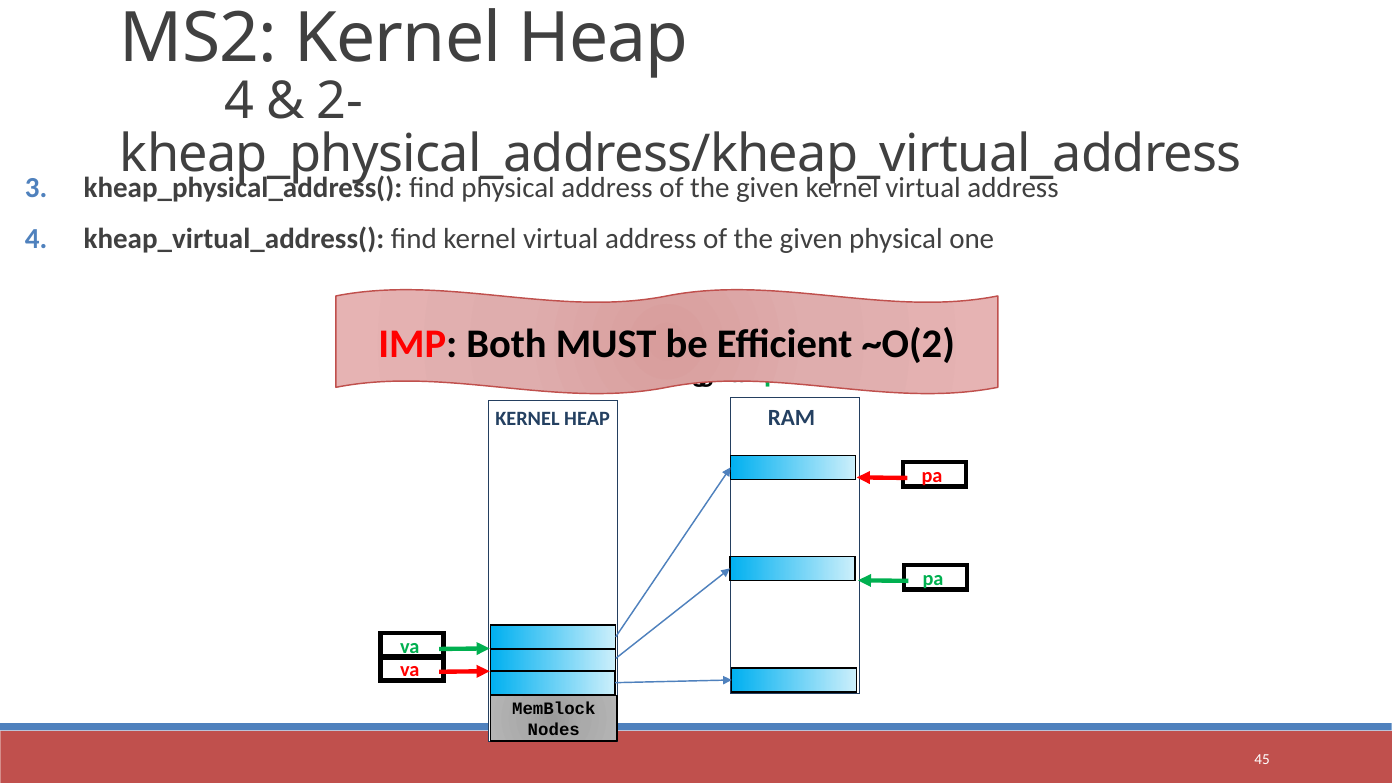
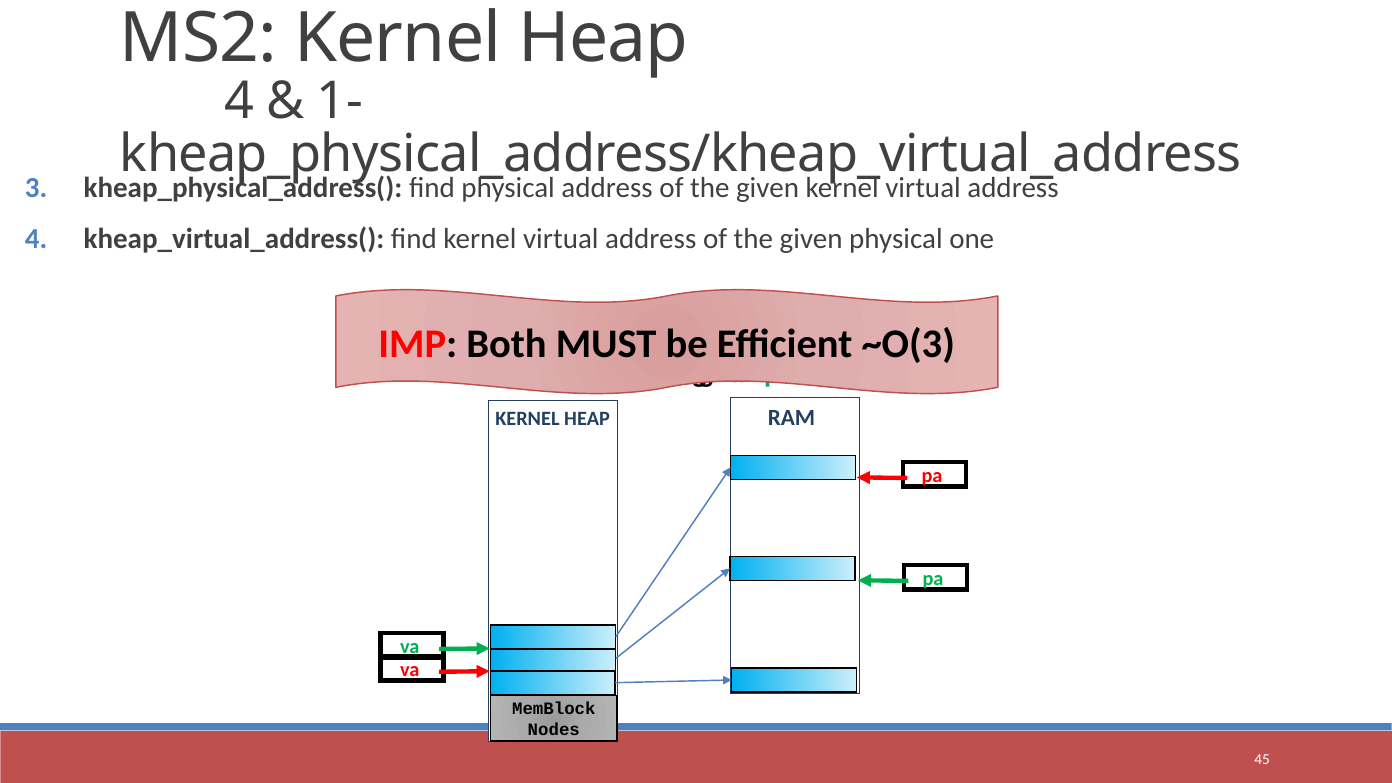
2-: 2- -> 1- (340, 101)
~O(2: ~O(2 -> ~O(3 (908, 344)
